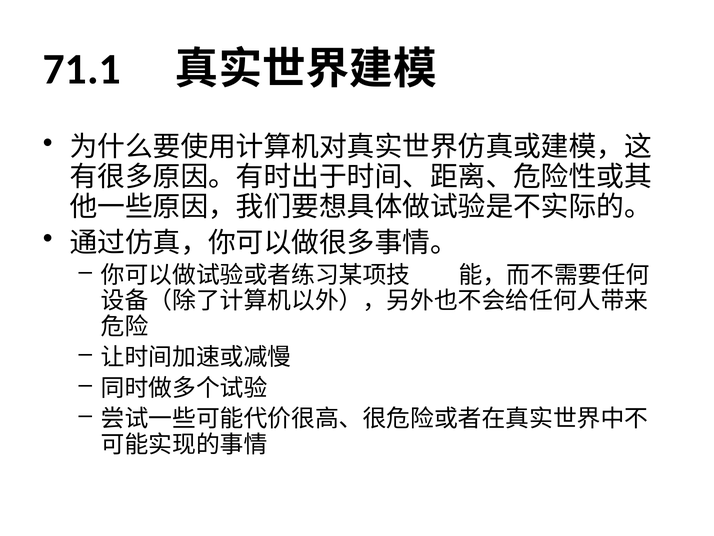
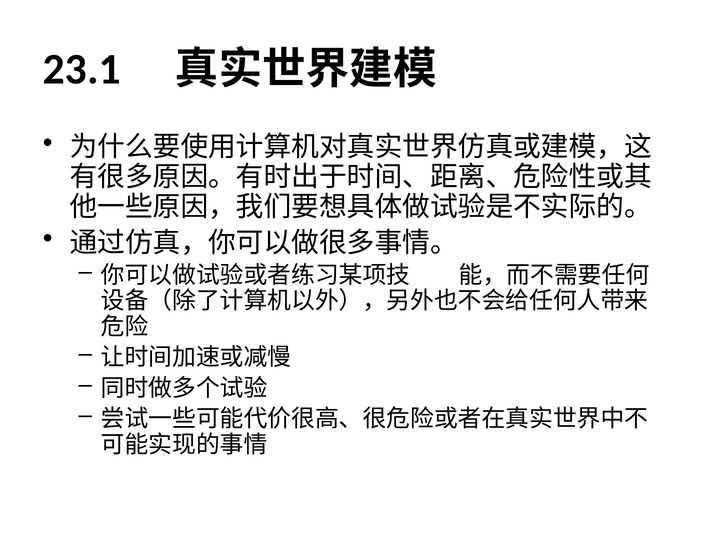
71.1: 71.1 -> 23.1 (82, 69)
